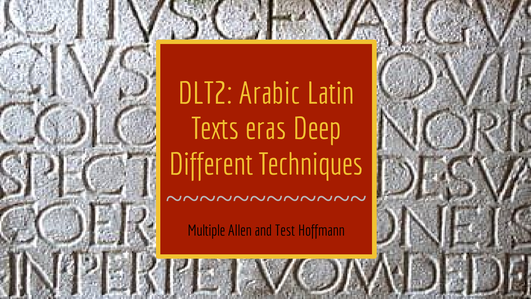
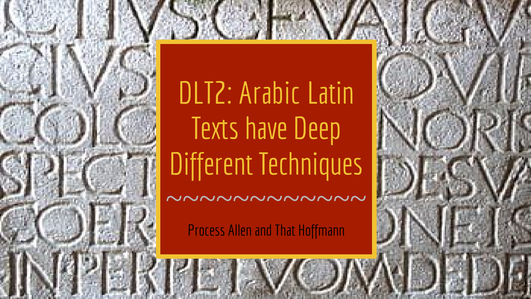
eras: eras -> have (266, 129)
Multiple: Multiple -> Process (206, 230)
Test: Test -> That (285, 230)
